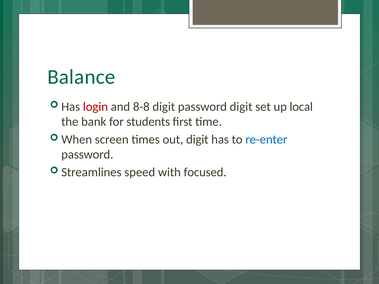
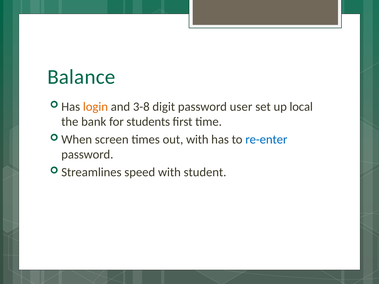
login colour: red -> orange (95, 107)
8-8: 8-8 -> 3-8 (141, 107)
password digit: digit -> user (241, 107)
out digit: digit -> with (197, 140)
focused: focused -> student (205, 172)
